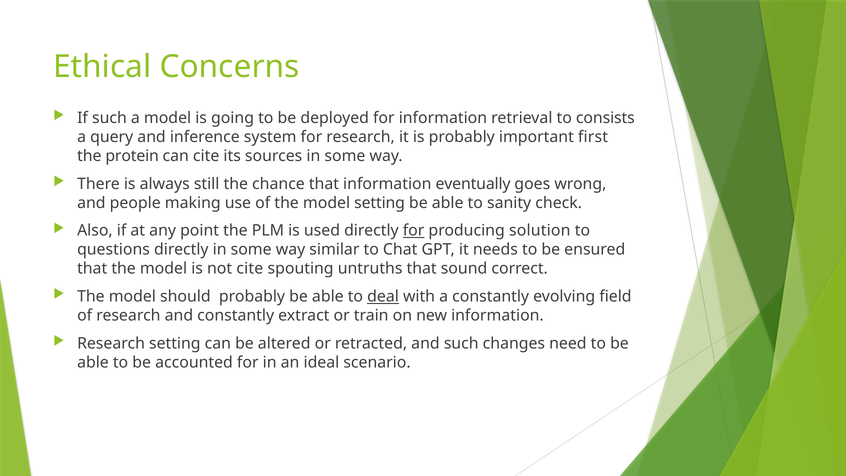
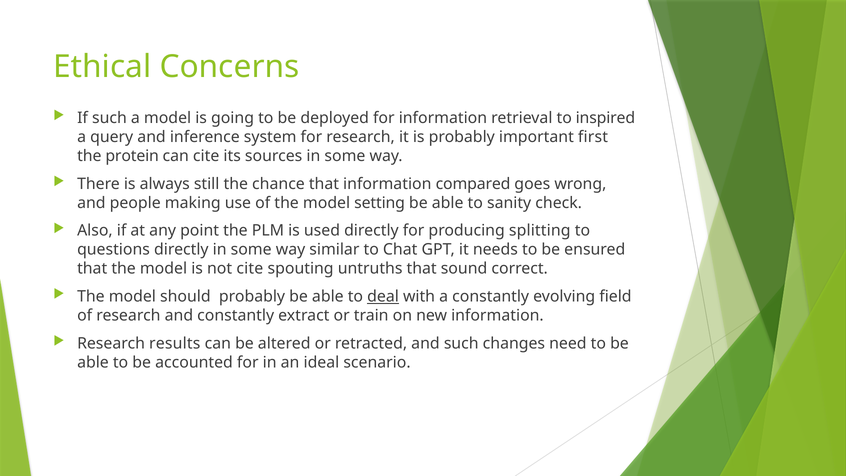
consists: consists -> inspired (605, 118)
eventually: eventually -> compared (473, 184)
for underline: present -> none (414, 231)
solution: solution -> splitting (540, 231)
Research setting: setting -> results (175, 343)
